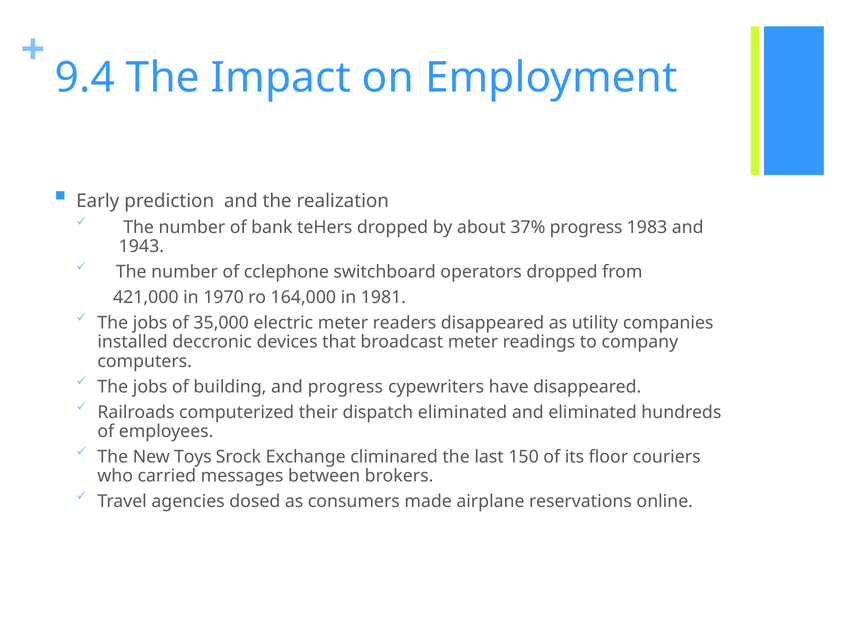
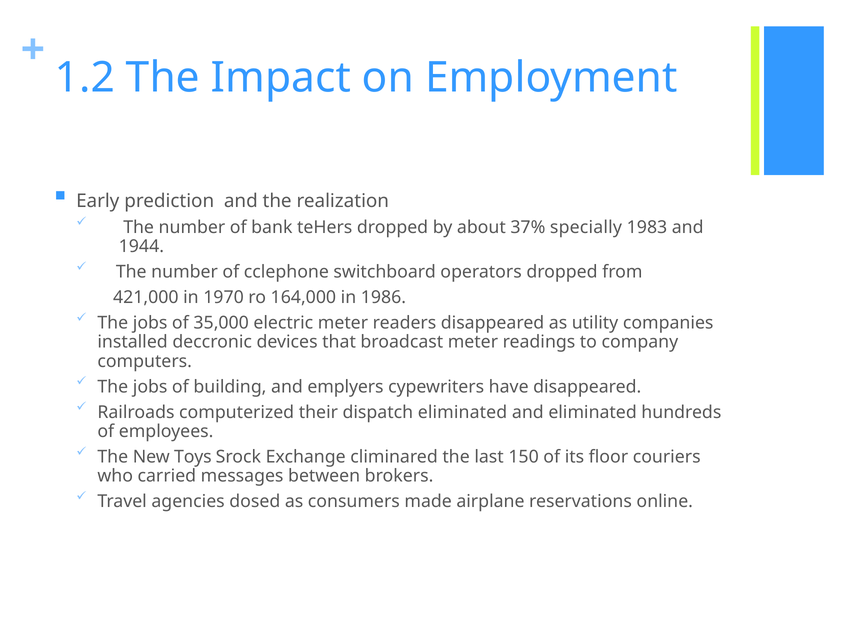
9.4: 9.4 -> 1.2 (85, 78)
37% progress: progress -> specially (586, 227)
1943: 1943 -> 1944 (141, 246)
1981: 1981 -> 1986 (383, 297)
and progress: progress -> emplyers (345, 387)
